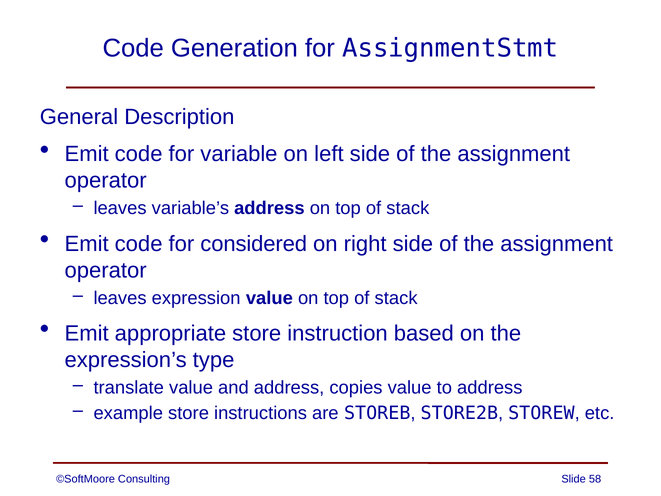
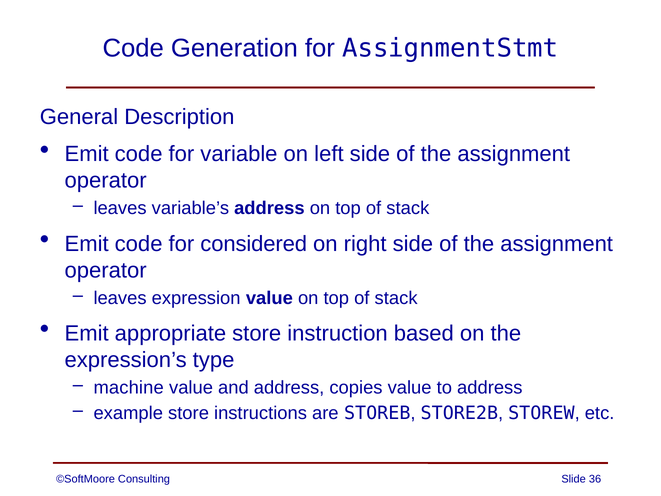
translate: translate -> machine (129, 387)
58: 58 -> 36 (595, 479)
